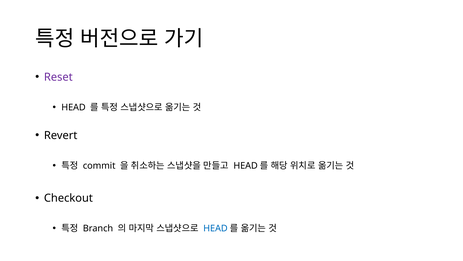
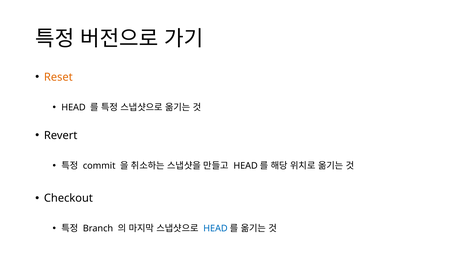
Reset colour: purple -> orange (58, 77)
